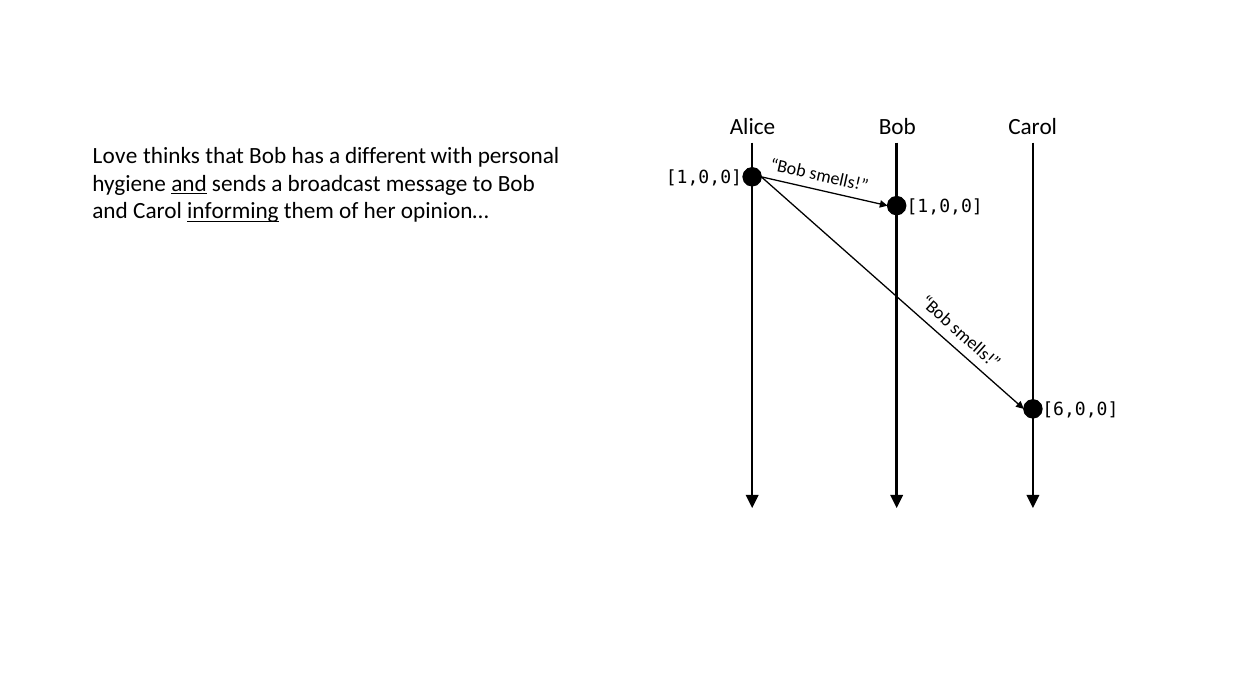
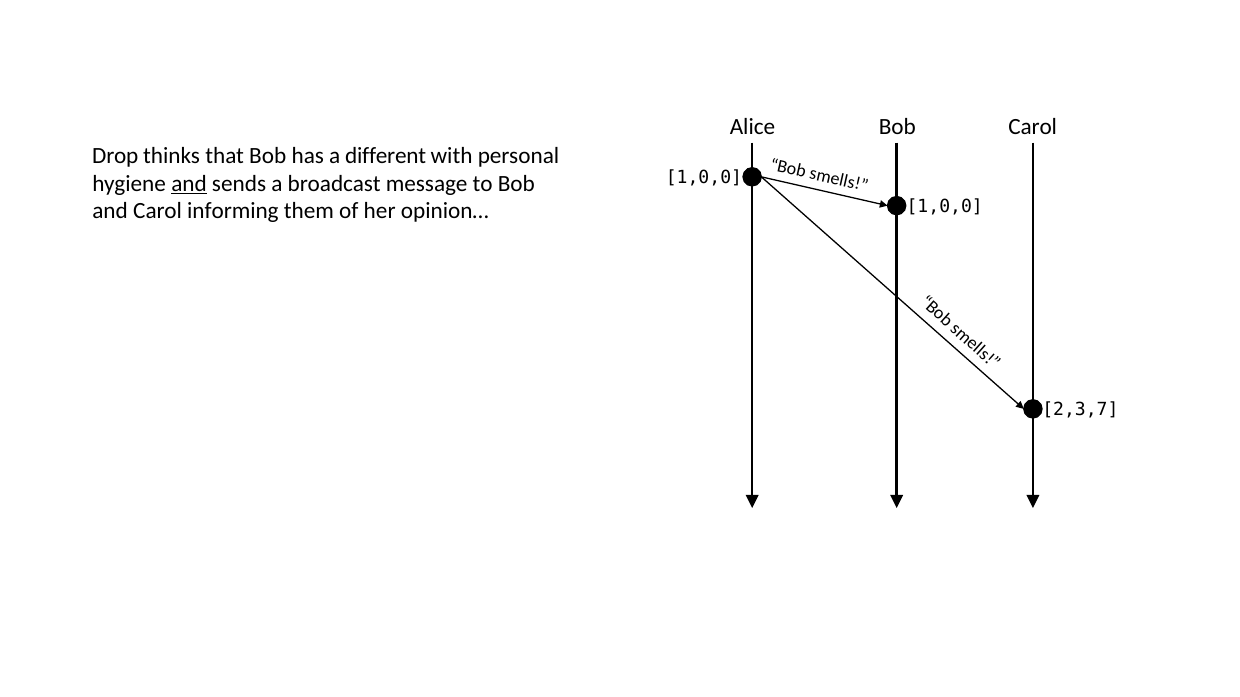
Love: Love -> Drop (115, 156)
informing underline: present -> none (233, 211)
6,0,0: 6,0,0 -> 2,3,7 (1080, 410)
